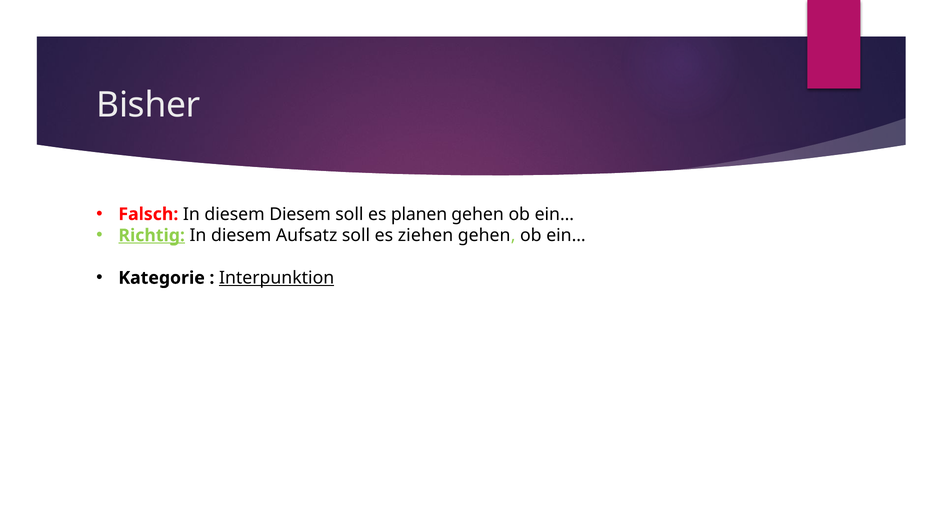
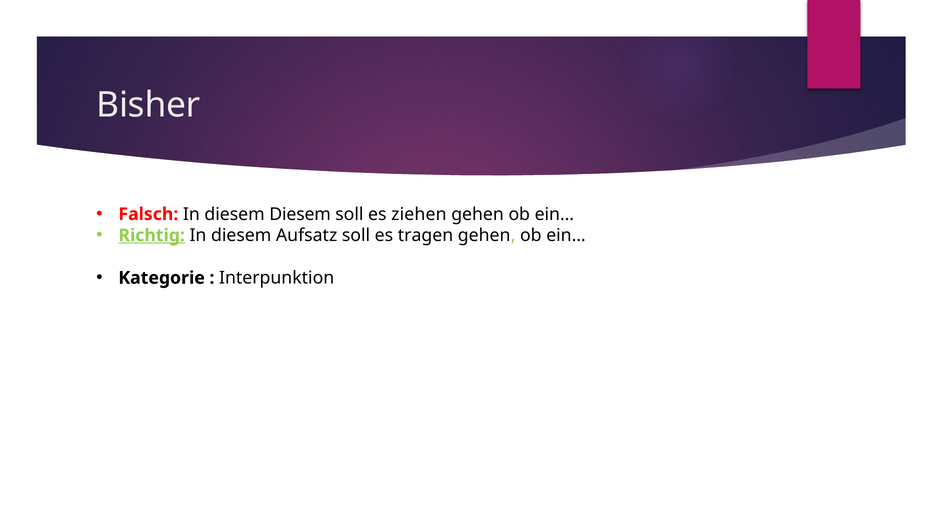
planen: planen -> ziehen (419, 214)
ziehen: ziehen -> tragen (426, 235)
Interpunktion underline: present -> none (277, 278)
